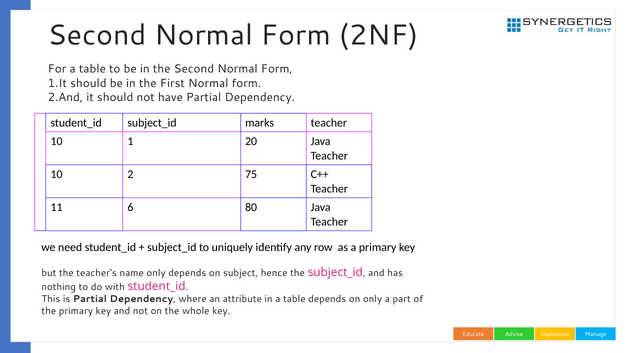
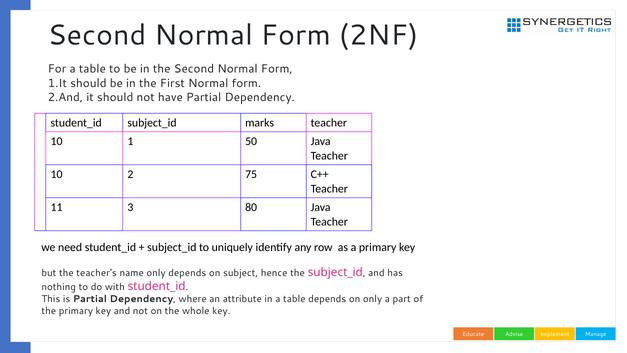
20: 20 -> 50 (251, 141)
6: 6 -> 3 (130, 207)
